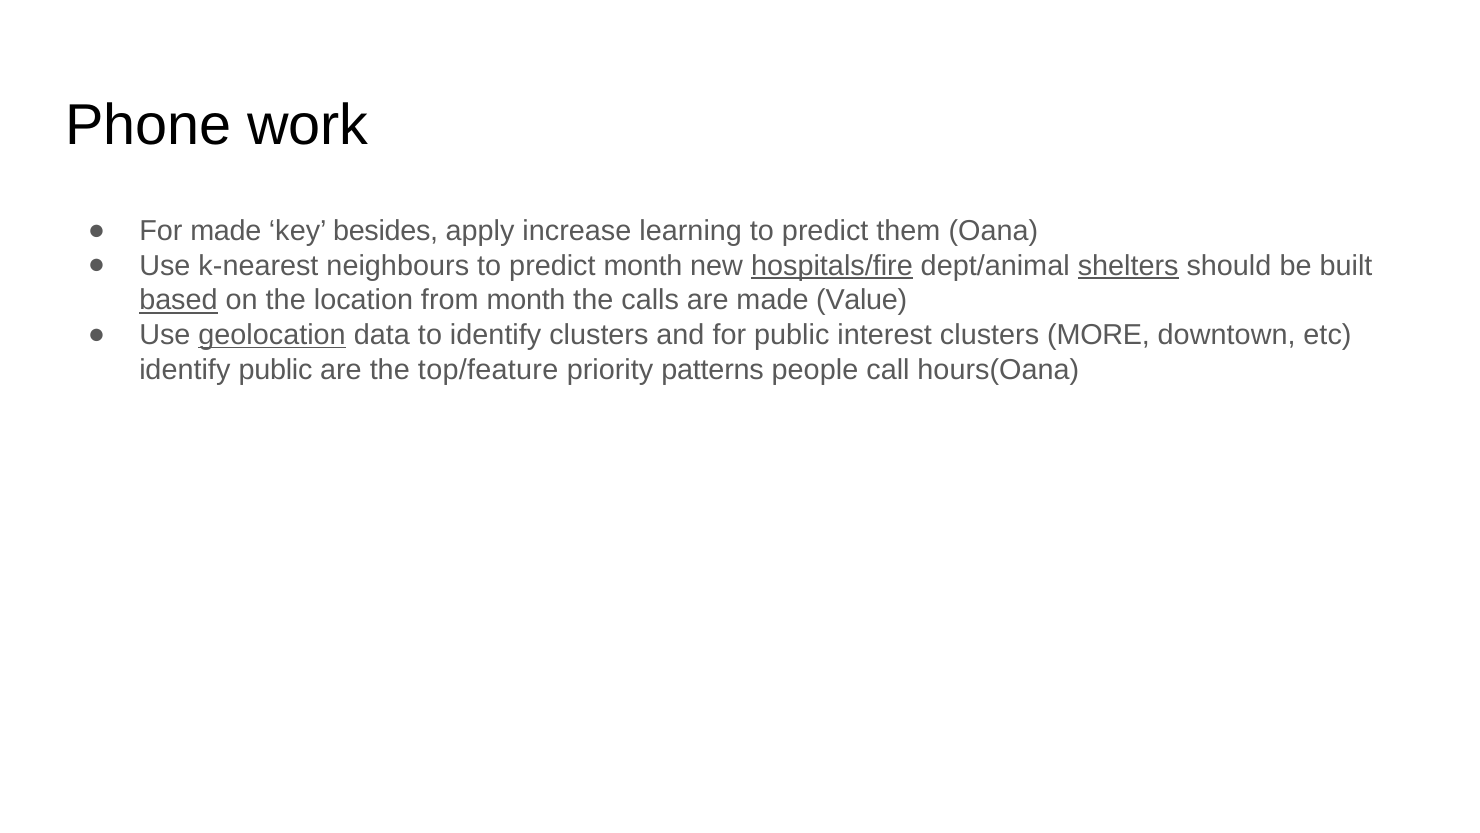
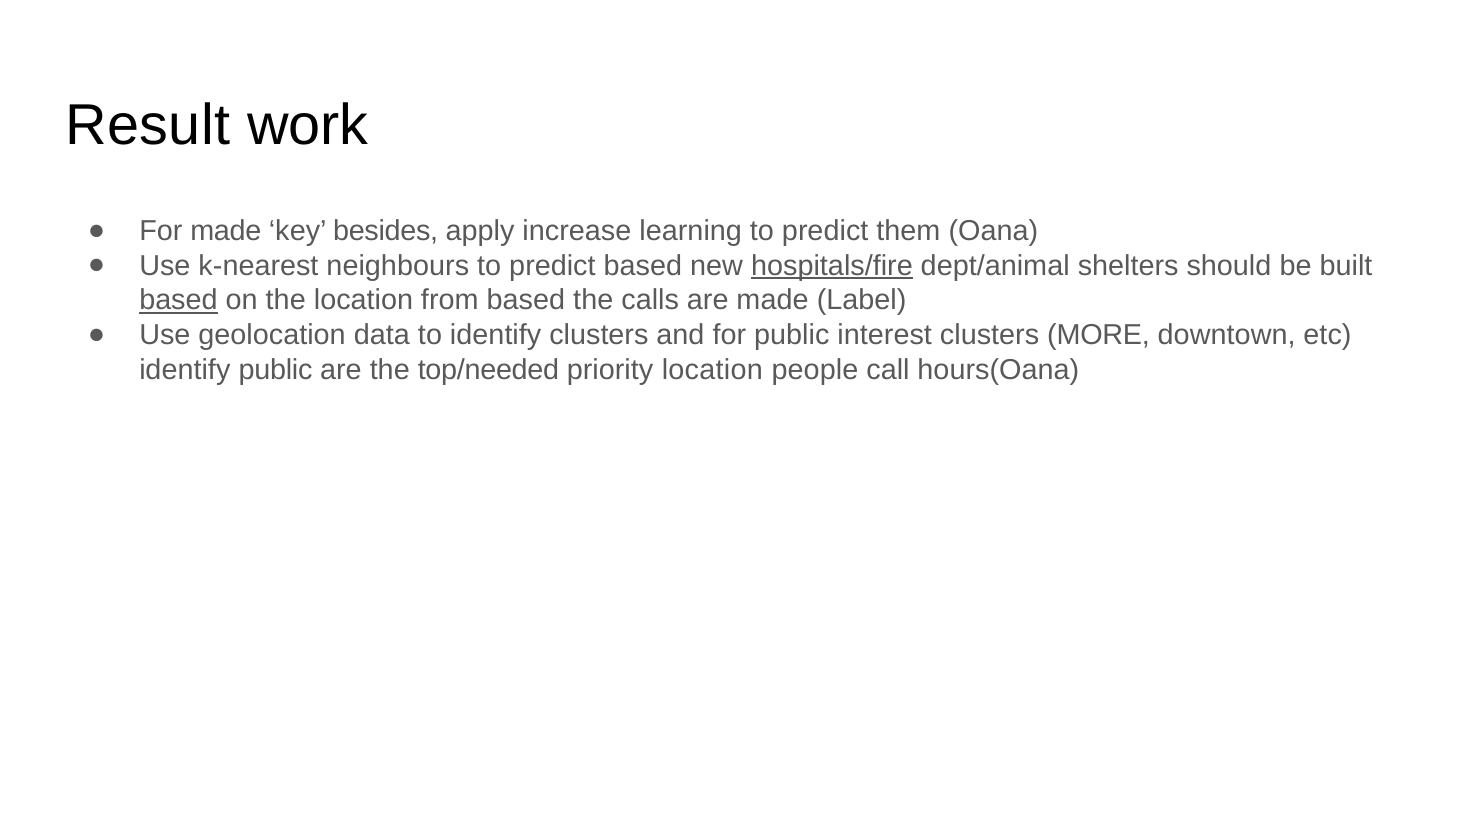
Phone: Phone -> Result (148, 125)
predict month: month -> based (643, 266)
shelters underline: present -> none (1128, 266)
from month: month -> based (526, 300)
Value: Value -> Label (862, 300)
geolocation underline: present -> none (272, 335)
top/feature: top/feature -> top/needed (488, 369)
priority patterns: patterns -> location (712, 369)
